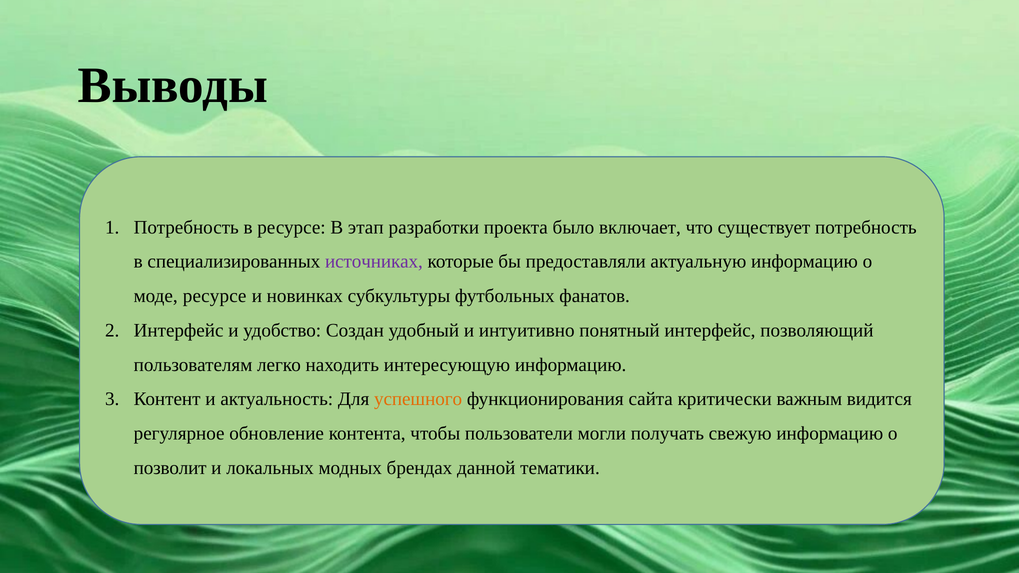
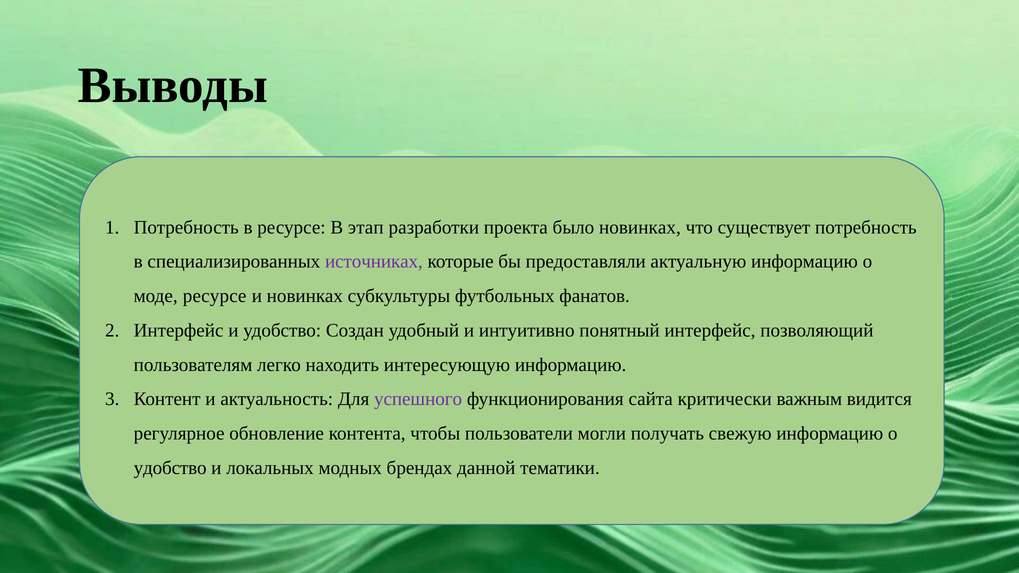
было включает: включает -> новинках (640, 227)
успешного colour: orange -> purple (418, 399)
позволит: позволит -> удобство (170, 468)
